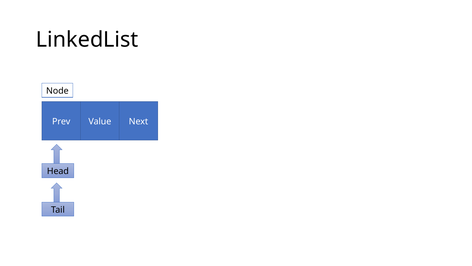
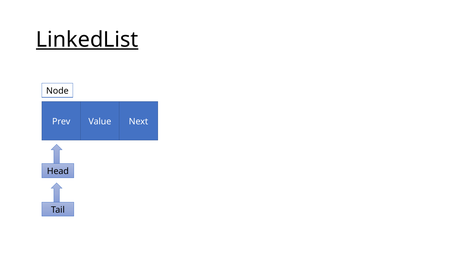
LinkedList underline: none -> present (87, 40)
